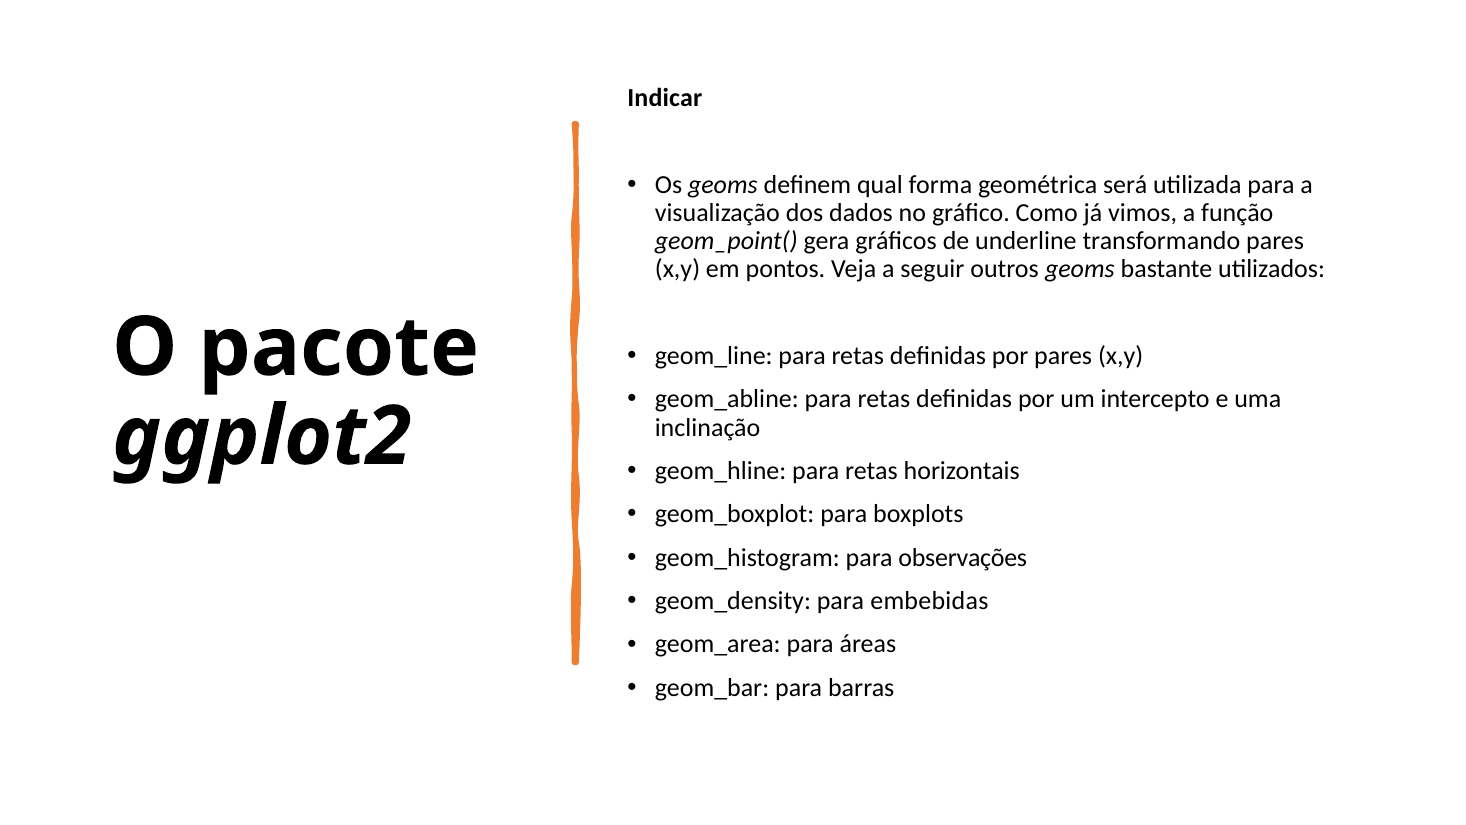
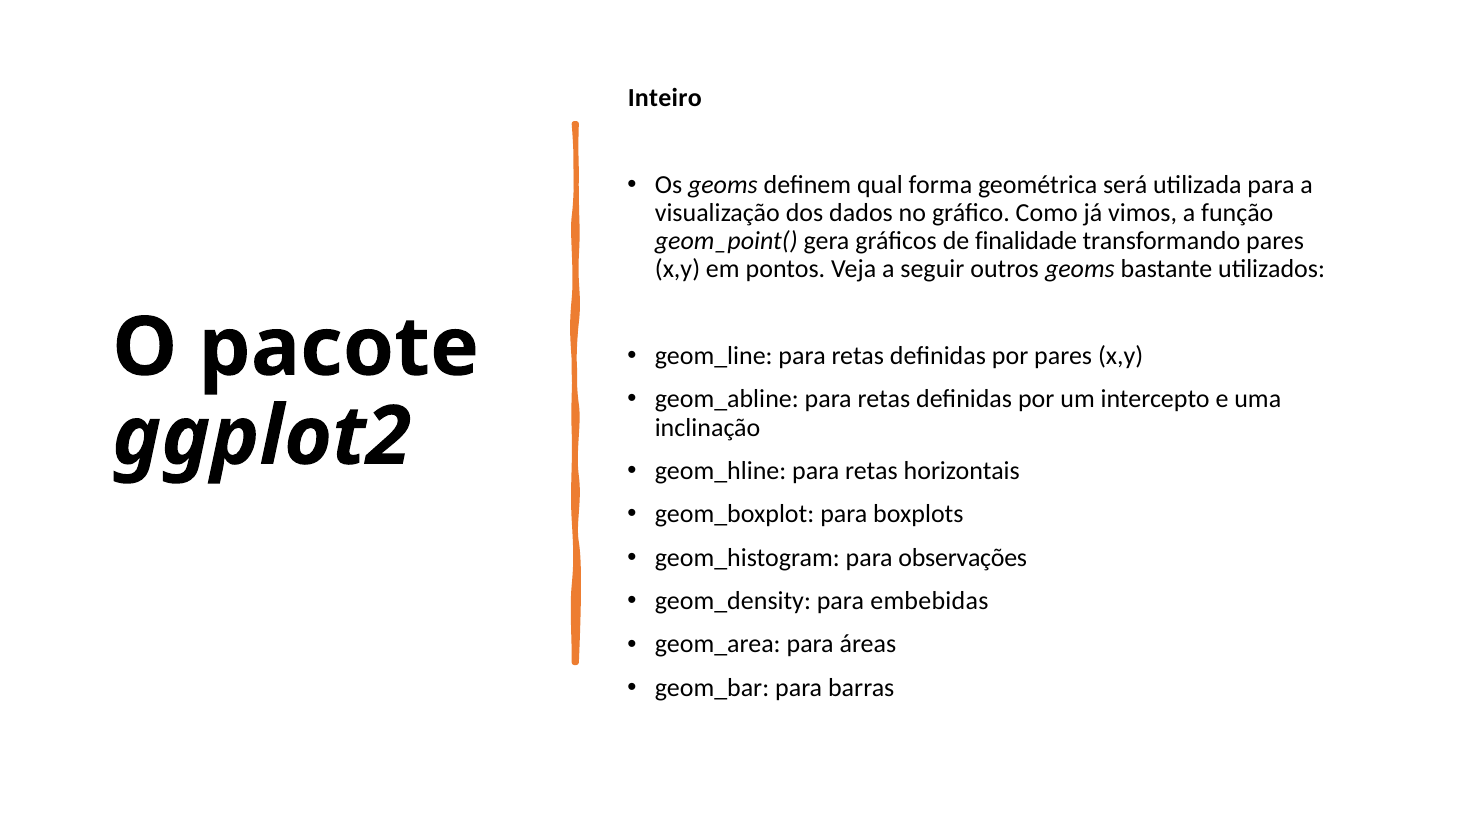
Indicar: Indicar -> Inteiro (665, 98)
underline: underline -> finalidade (1026, 241)
